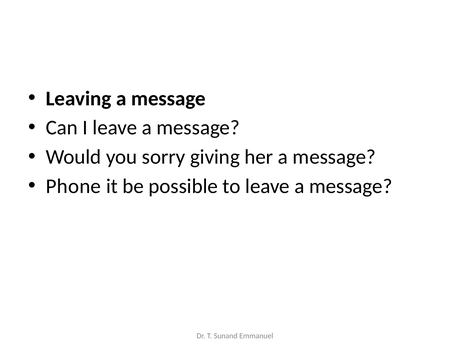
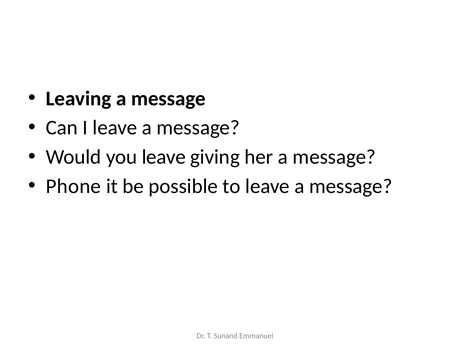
you sorry: sorry -> leave (164, 157)
